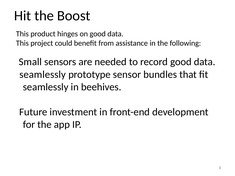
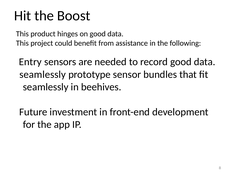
Small: Small -> Entry (30, 62)
